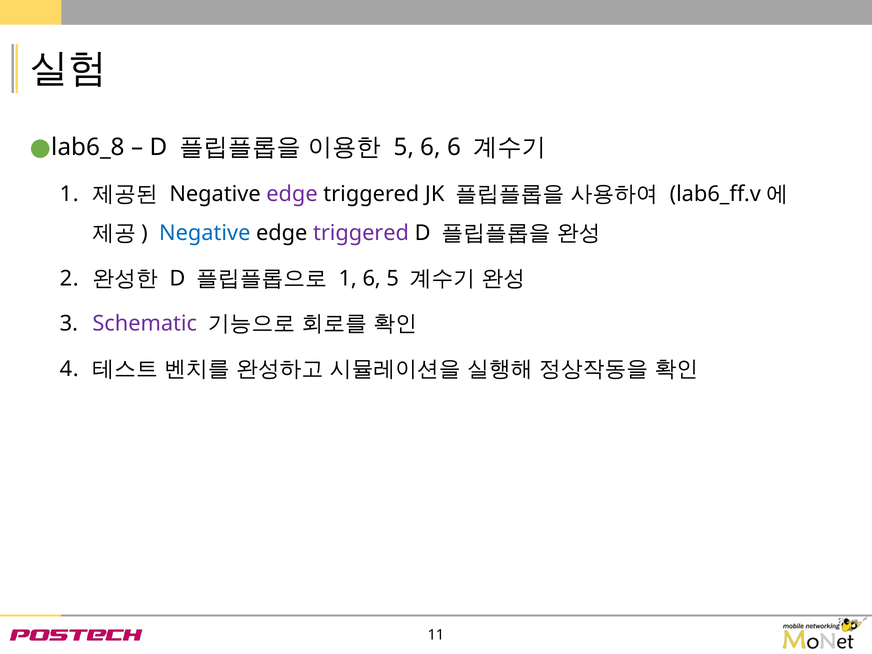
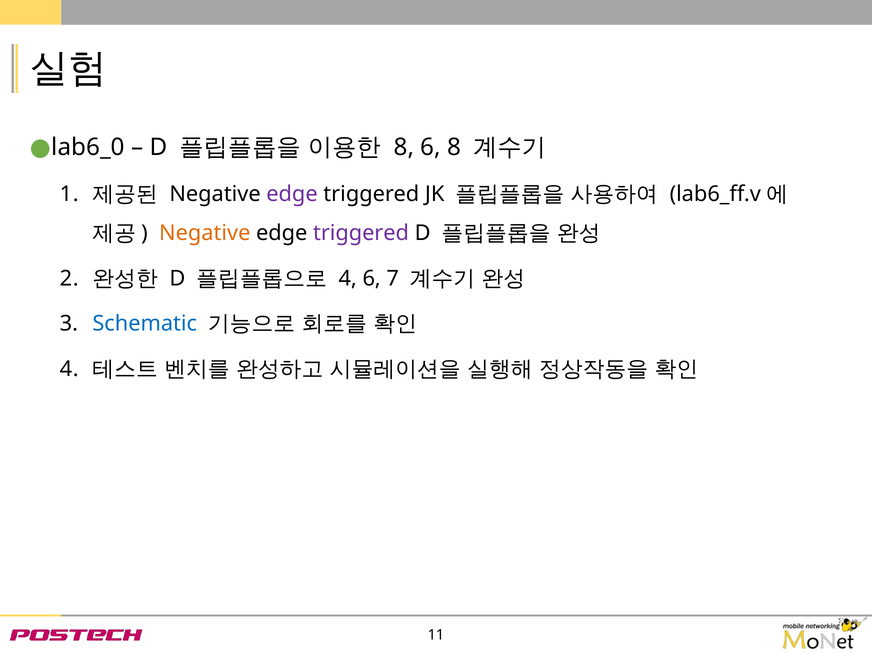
lab6_8: lab6_8 -> lab6_0 (88, 147)
5: 5 -> 8 (404, 147)
6 6: 6 -> 8 (454, 147)
Negative colour: blue -> orange (205, 233)
1: 1 -> 4 (348, 278)
6 5: 5 -> 7 (393, 278)
Schematic colour: purple -> blue (145, 324)
